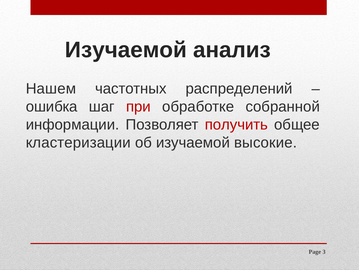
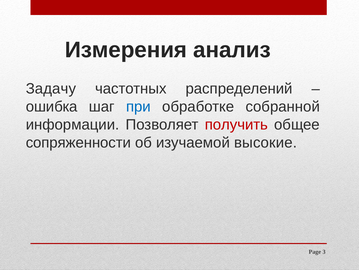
Изучаемой: Изучаемой -> Измерения (126, 50)
Нашем: Нашем -> Задачу (51, 89)
при colour: red -> blue (138, 106)
кластеризации: кластеризации -> сопряженности (78, 142)
